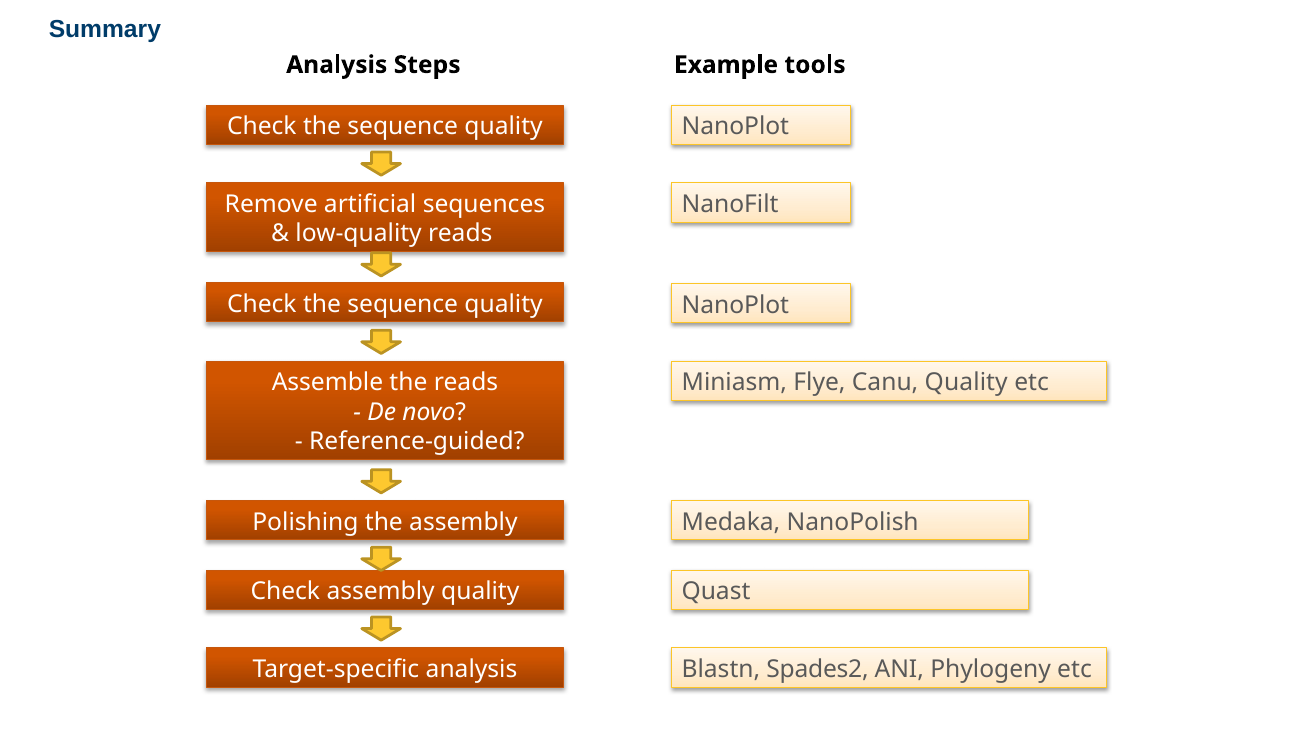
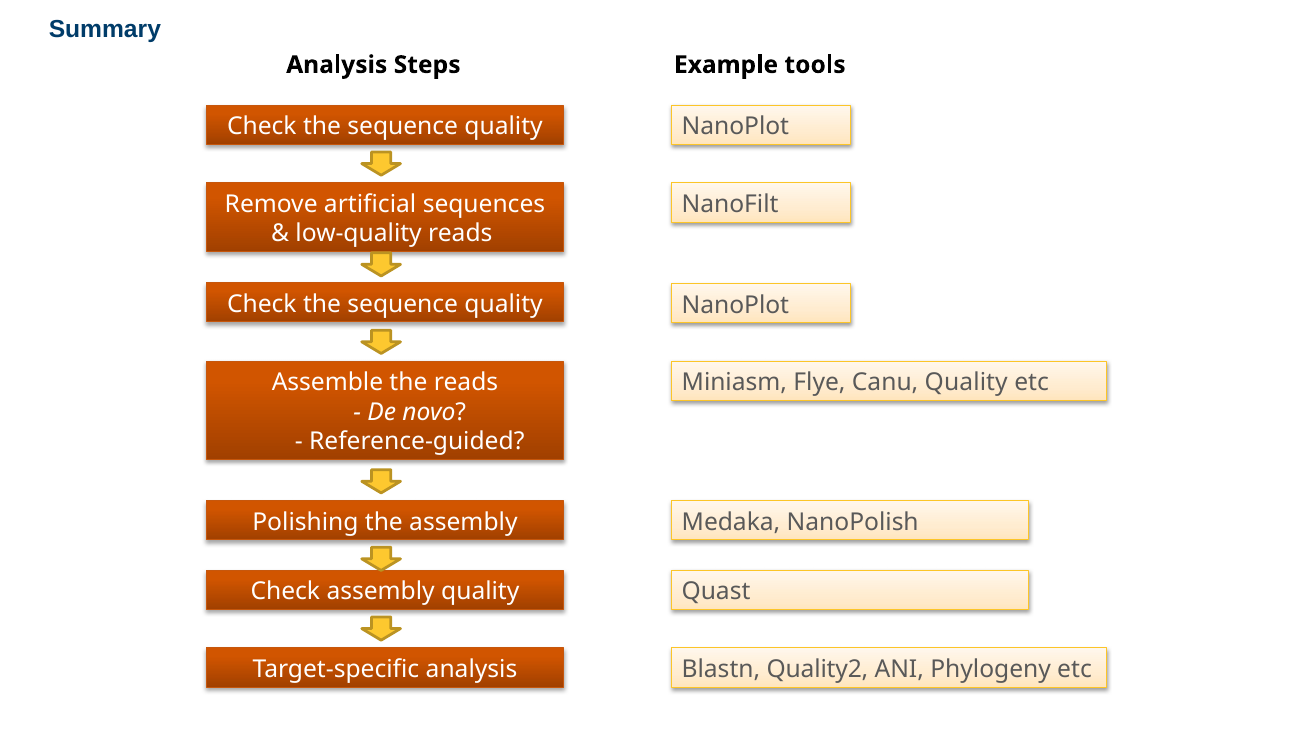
Spades2: Spades2 -> Quality2 (817, 670)
